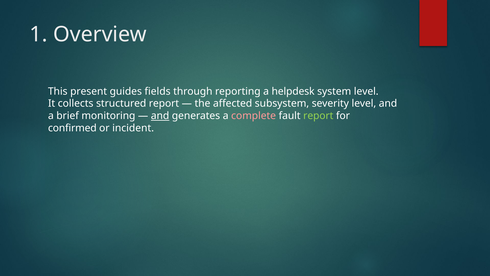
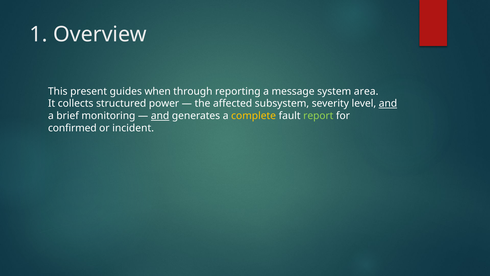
fields: fields -> when (158, 91)
helpdesk: helpdesk -> message (293, 91)
system level: level -> area (366, 91)
structured report: report -> power (164, 103)
and underline: none -> present (388, 103)
complete colour: pink -> yellow (254, 116)
